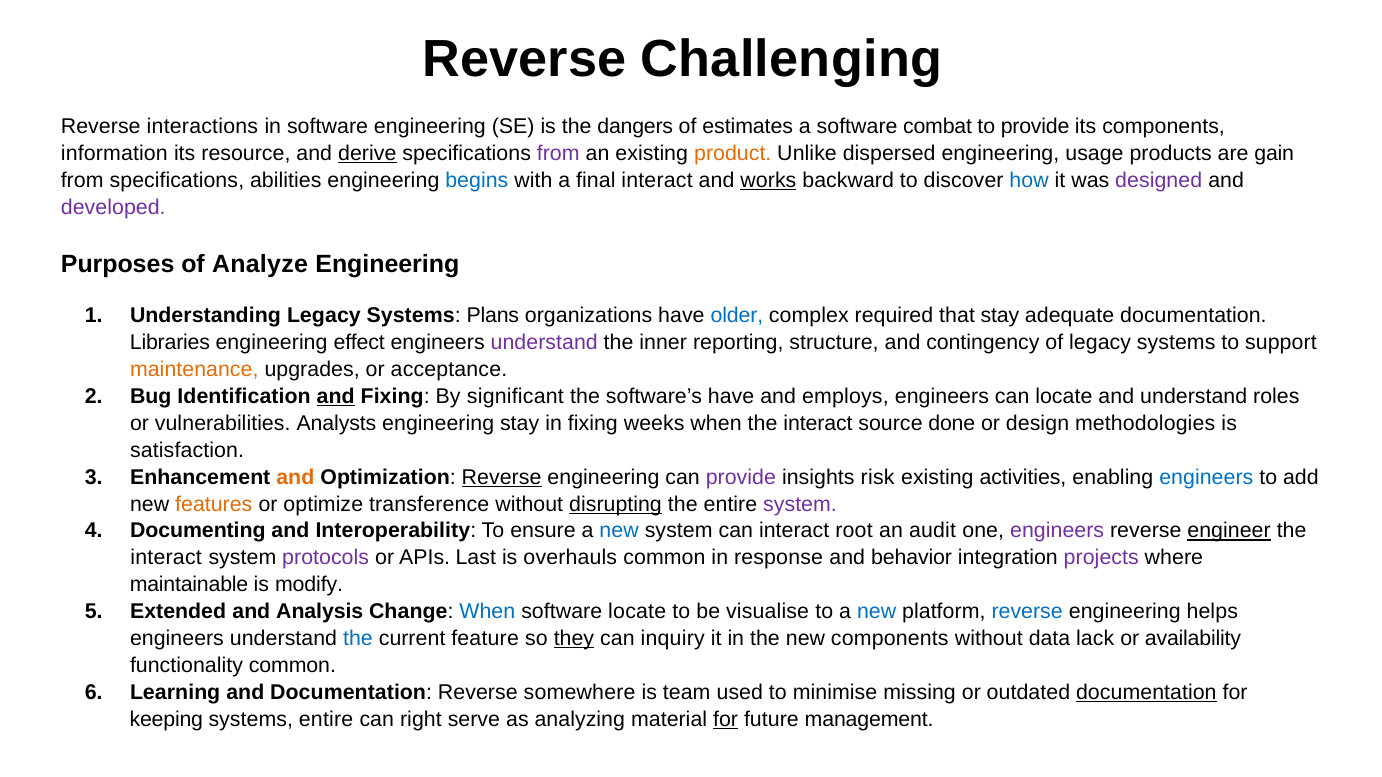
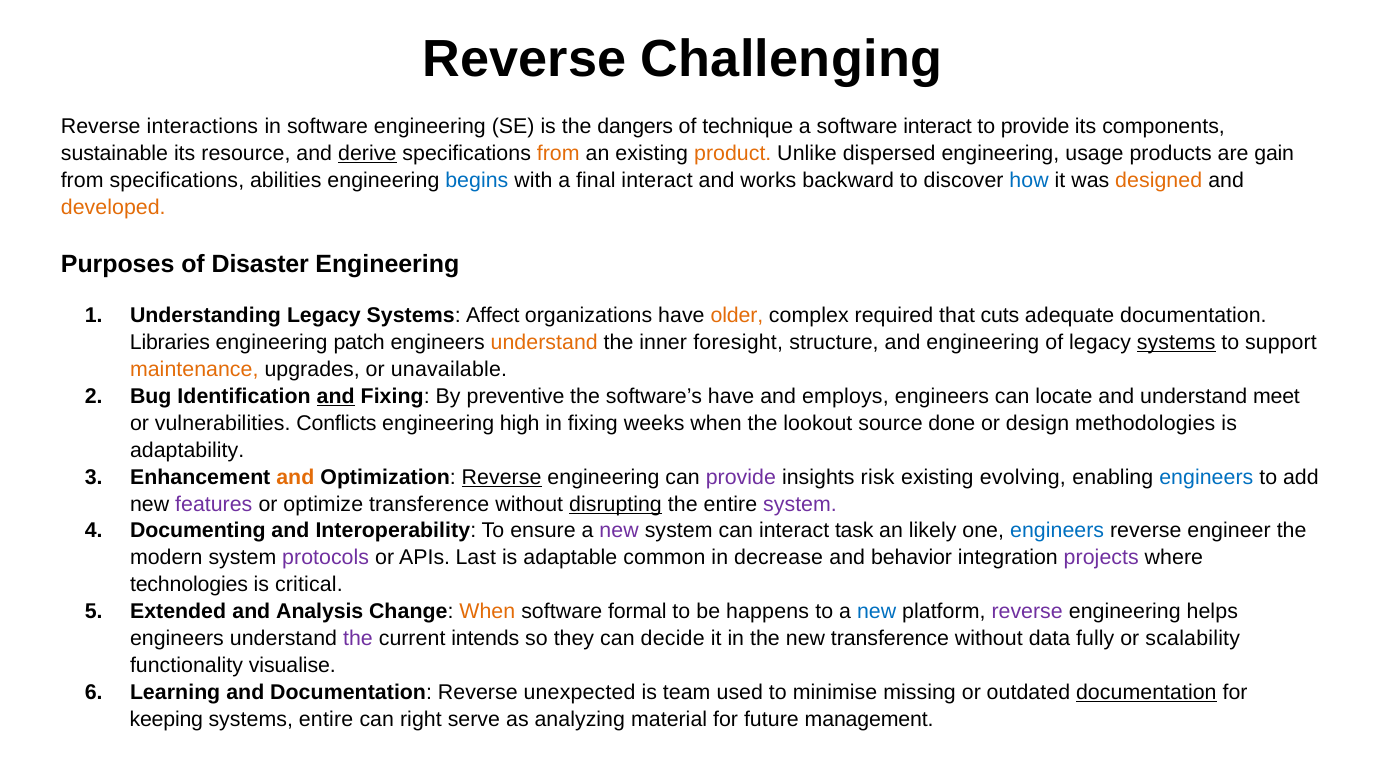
estimates: estimates -> technique (748, 127)
software combat: combat -> interact (938, 127)
information: information -> sustainable (114, 154)
from colour: purple -> orange (558, 154)
works underline: present -> none (768, 181)
designed colour: purple -> orange (1159, 181)
developed colour: purple -> orange (113, 207)
Analyze: Analyze -> Disaster (260, 264)
Plans: Plans -> Affect (493, 316)
older colour: blue -> orange (737, 316)
that stay: stay -> cuts (1000, 316)
effect: effect -> patch (359, 343)
understand colour: purple -> orange (544, 343)
reporting: reporting -> foresight (738, 343)
and contingency: contingency -> engineering (983, 343)
systems underline: none -> present (1176, 343)
acceptance: acceptance -> unavailable (449, 370)
significant: significant -> preventive (516, 397)
roles: roles -> meet (1276, 397)
Analysts: Analysts -> Conflicts (337, 424)
engineering stay: stay -> high (520, 424)
when the interact: interact -> lookout (818, 424)
satisfaction: satisfaction -> adaptability (187, 450)
activities: activities -> evolving (1023, 477)
features colour: orange -> purple (214, 504)
new colour: blue -> purple (619, 531)
root: root -> task (854, 531)
audit: audit -> likely (933, 531)
engineers colour: purple -> blue (1057, 531)
engineer underline: present -> none (1229, 531)
interact: interact -> modern (166, 558)
overhauls: overhauls -> adaptable (570, 558)
response: response -> decrease (779, 558)
maintainable: maintainable -> technologies (189, 585)
modify: modify -> critical (309, 585)
When colour: blue -> orange (487, 612)
software locate: locate -> formal (637, 612)
visualise: visualise -> happens (768, 612)
reverse colour: blue -> purple (1027, 612)
the colour: blue -> purple (358, 639)
feature: feature -> intends (485, 639)
they underline: present -> none (574, 639)
inquiry: inquiry -> decide (673, 639)
new components: components -> transference (890, 639)
lack: lack -> fully (1095, 639)
availability: availability -> scalability (1193, 639)
functionality common: common -> visualise (292, 666)
somewhere: somewhere -> unexpected (580, 693)
for underline: present -> none (726, 720)
